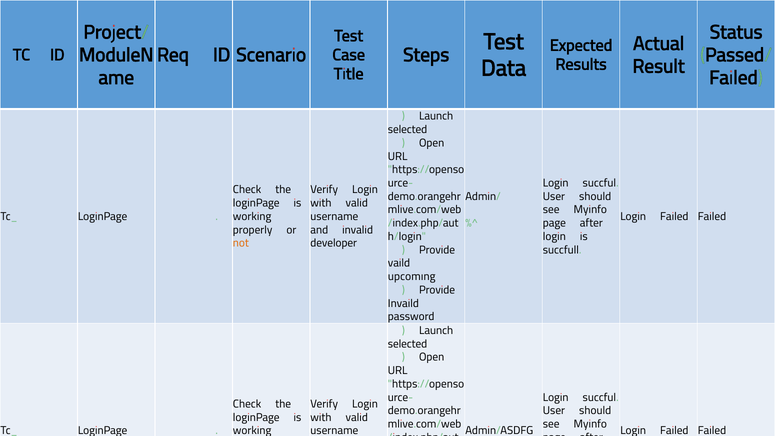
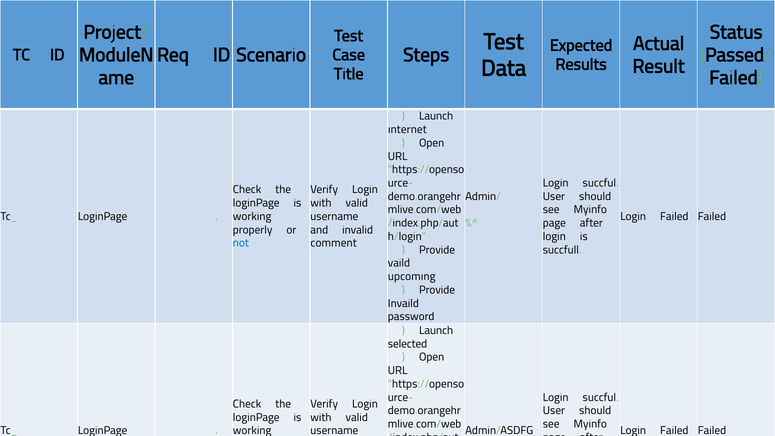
selected: selected -> internet (407, 130)
not colour: orange -> blue (241, 243)
developer: developer -> comment (334, 243)
